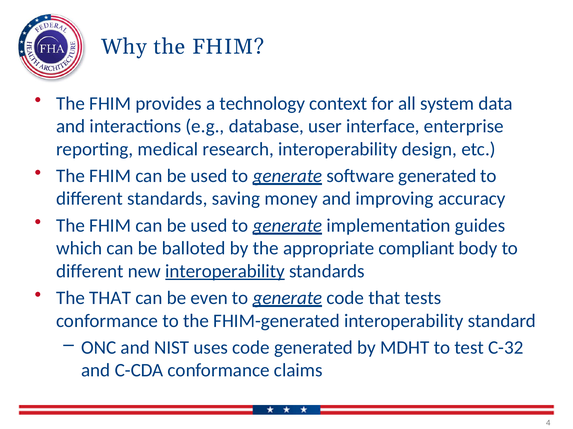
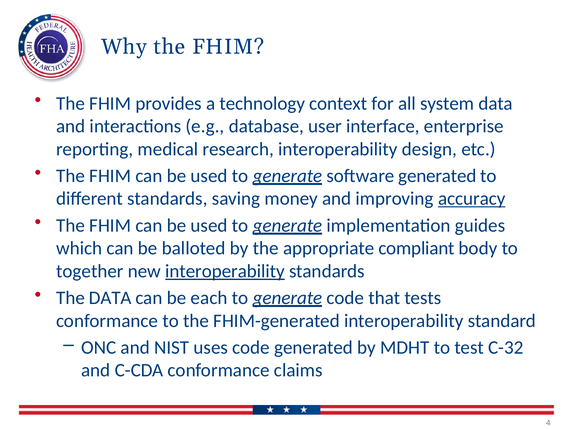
accuracy underline: none -> present (472, 199)
different: different -> together (90, 272)
The THAT: THAT -> DATA (110, 298)
even: even -> each (209, 298)
